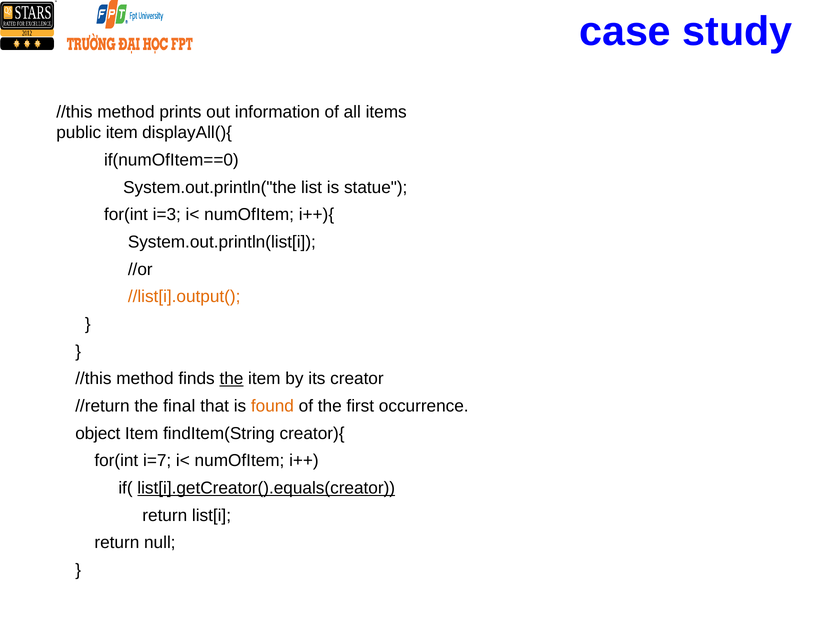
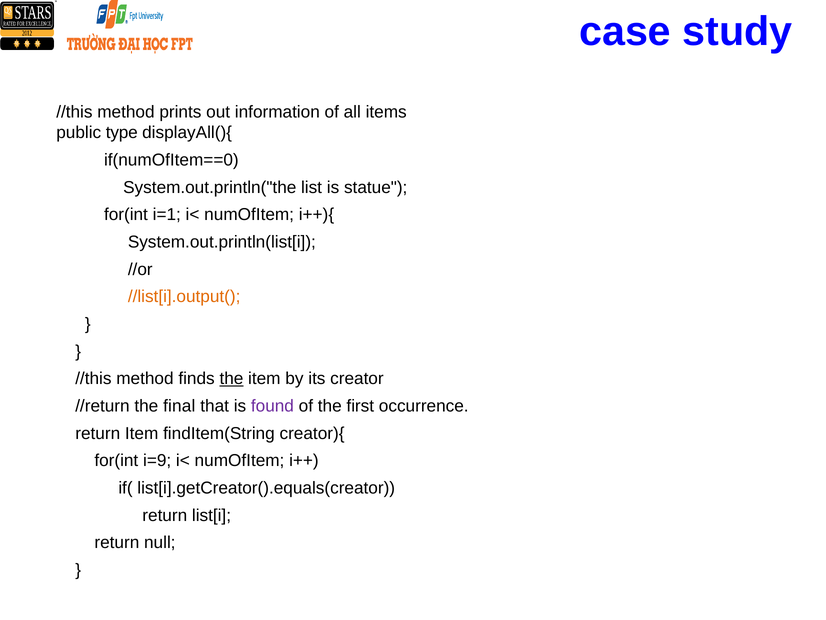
public item: item -> type (122, 133)
i=3: i=3 -> i=1 (167, 215)
found colour: orange -> purple (272, 406)
object: object -> return (98, 433)
i=7: i=7 -> i=9 (157, 460)
list[i].getCreator().equals(creator underline: present -> none (266, 488)
